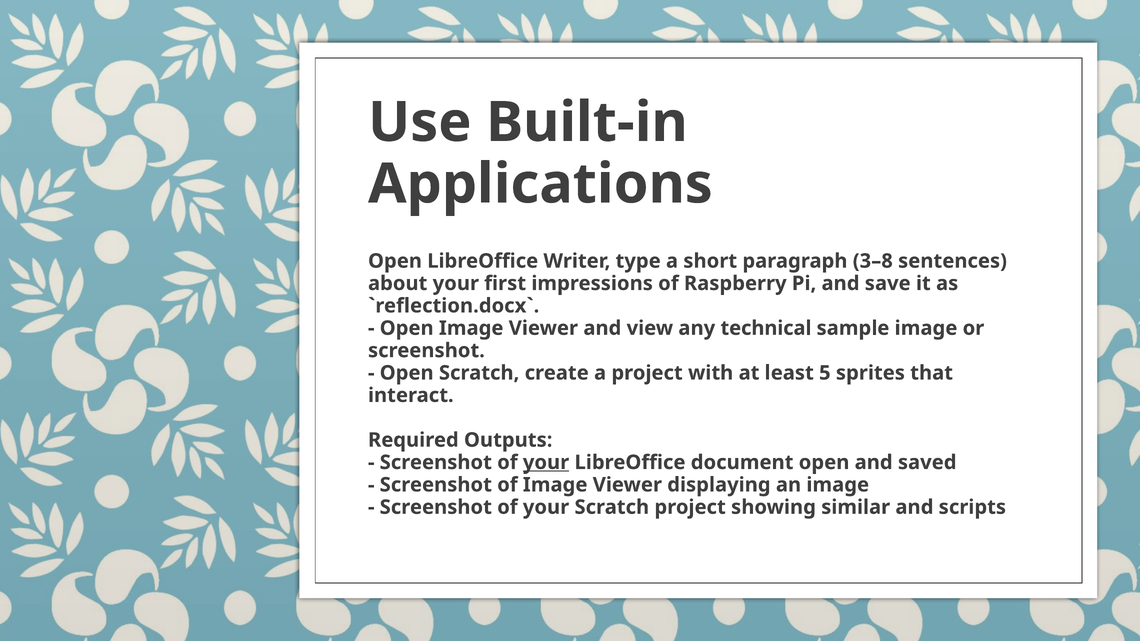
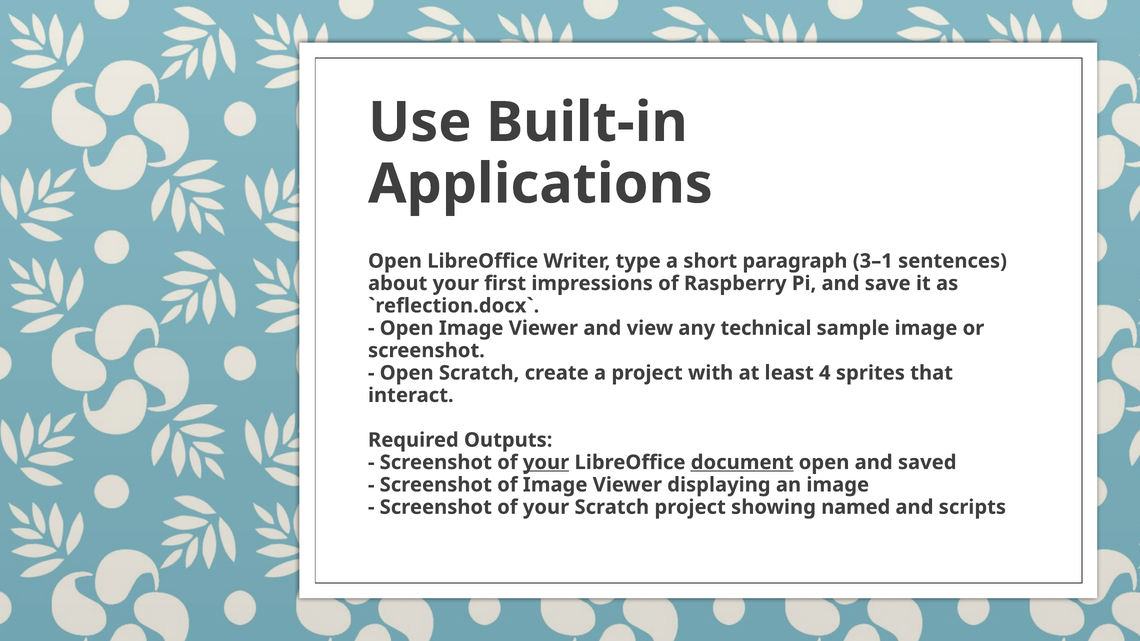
3–8: 3–8 -> 3–1 (873, 261)
5: 5 -> 4 (825, 373)
document underline: none -> present (742, 463)
similar: similar -> named (856, 507)
